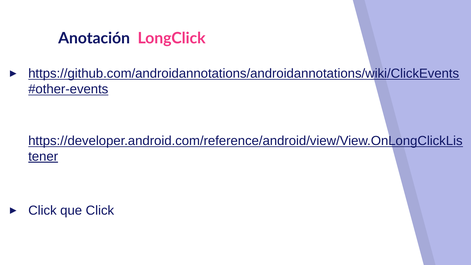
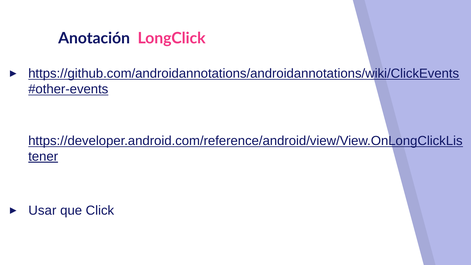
Click: Click -> Usar (42, 211)
